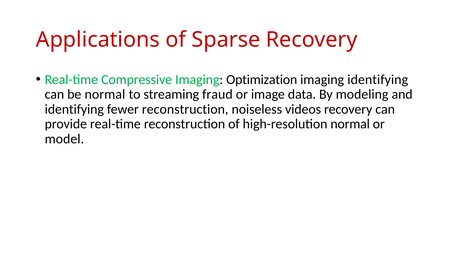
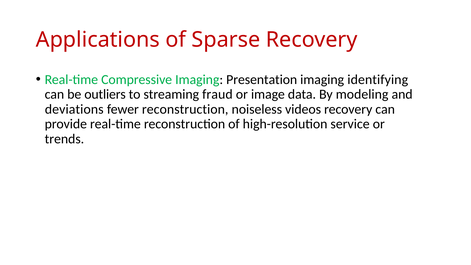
Optimization: Optimization -> Presentation (262, 80)
be normal: normal -> outliers (105, 94)
identifying: identifying -> deviations (74, 109)
high-resolution normal: normal -> service (350, 124)
model: model -> trends (64, 139)
